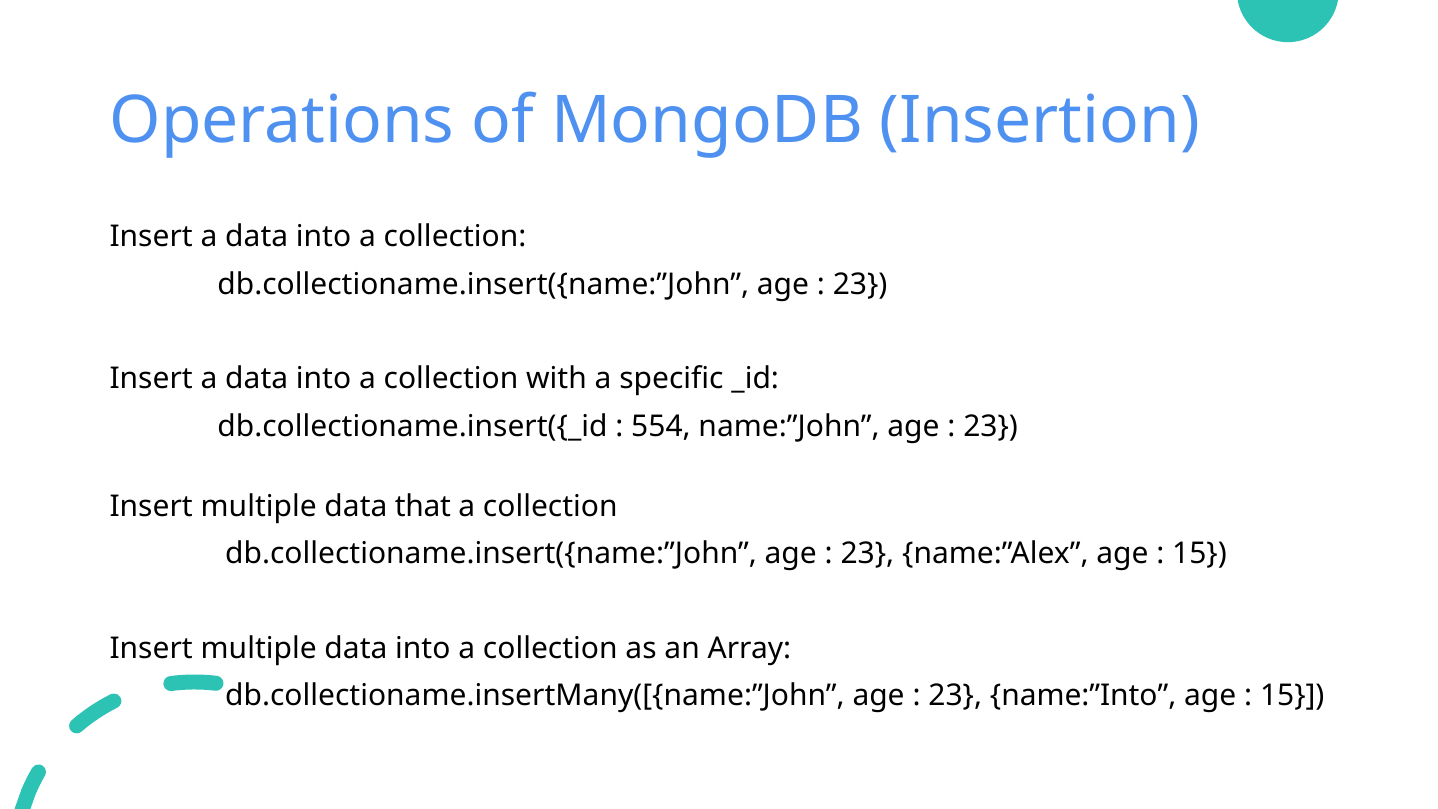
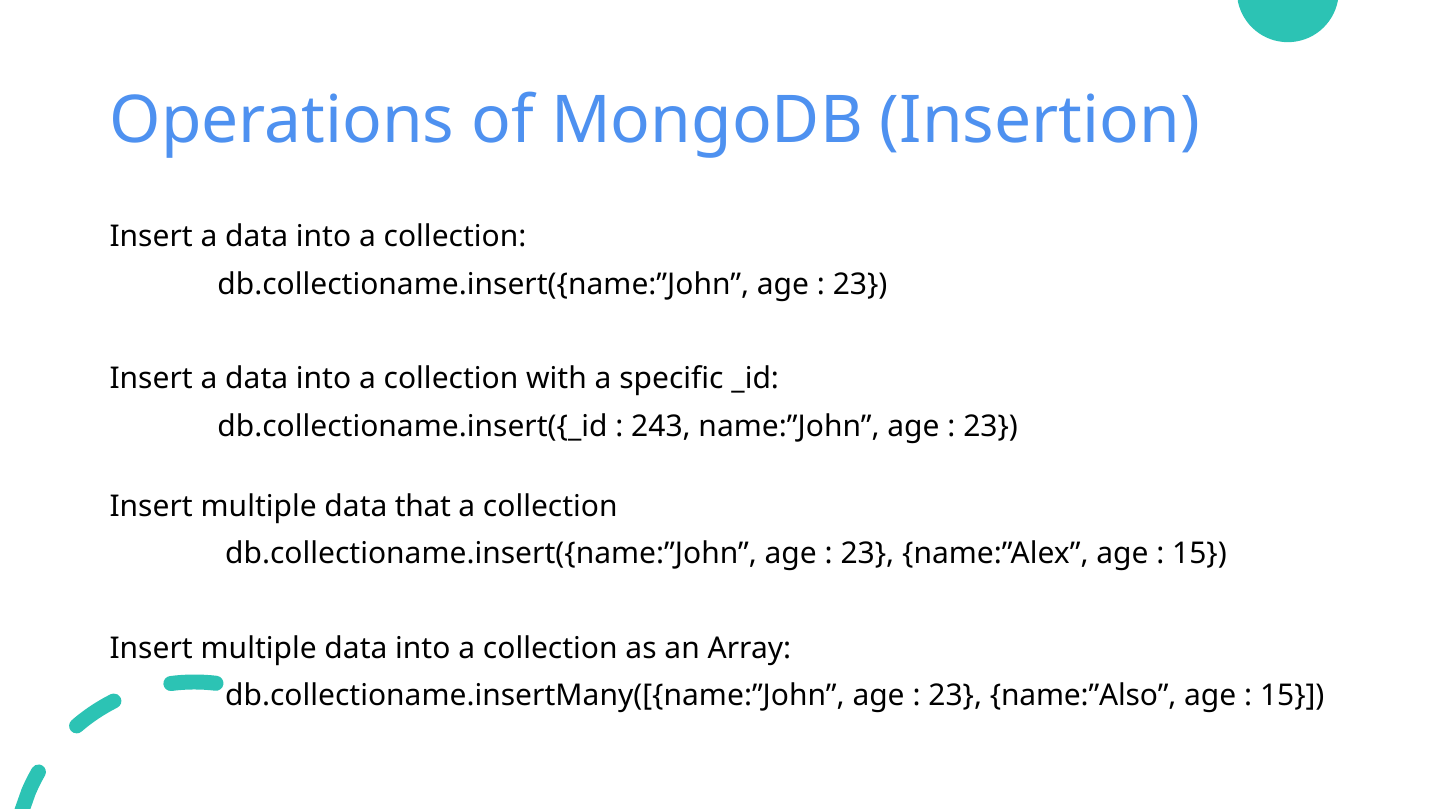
554: 554 -> 243 (661, 426)
name:”Into: name:”Into -> name:”Also (1083, 696)
